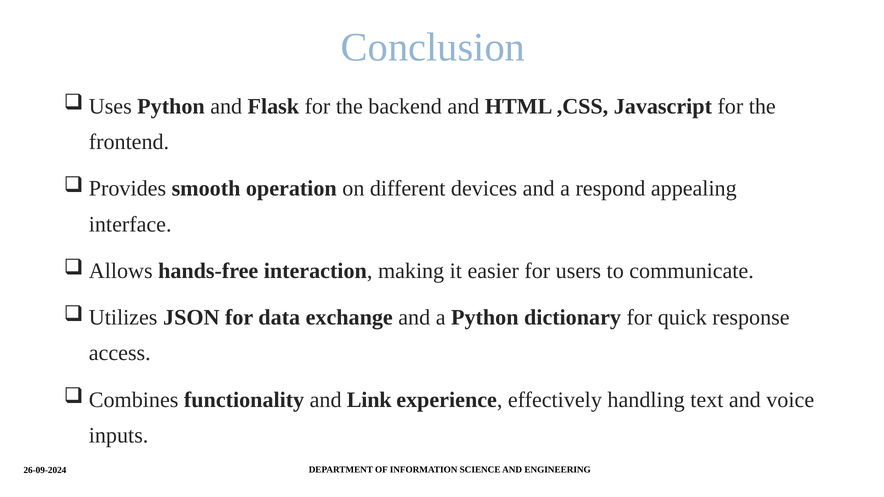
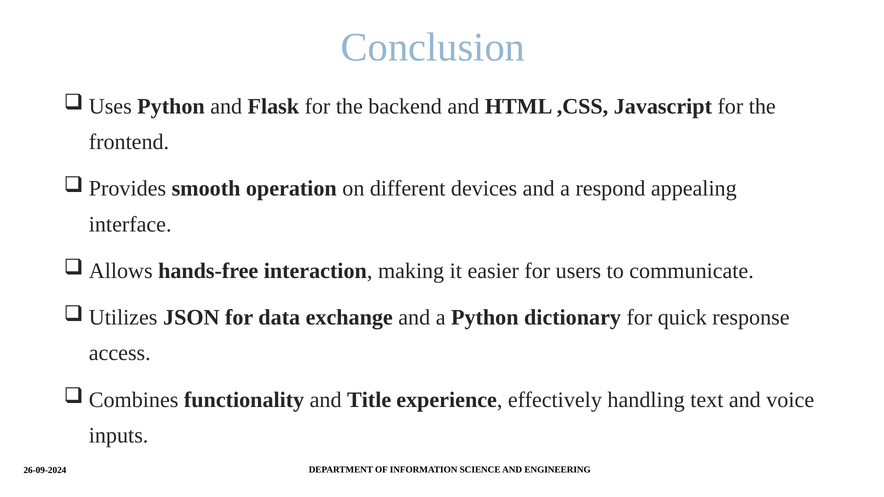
Link: Link -> Title (369, 400)
